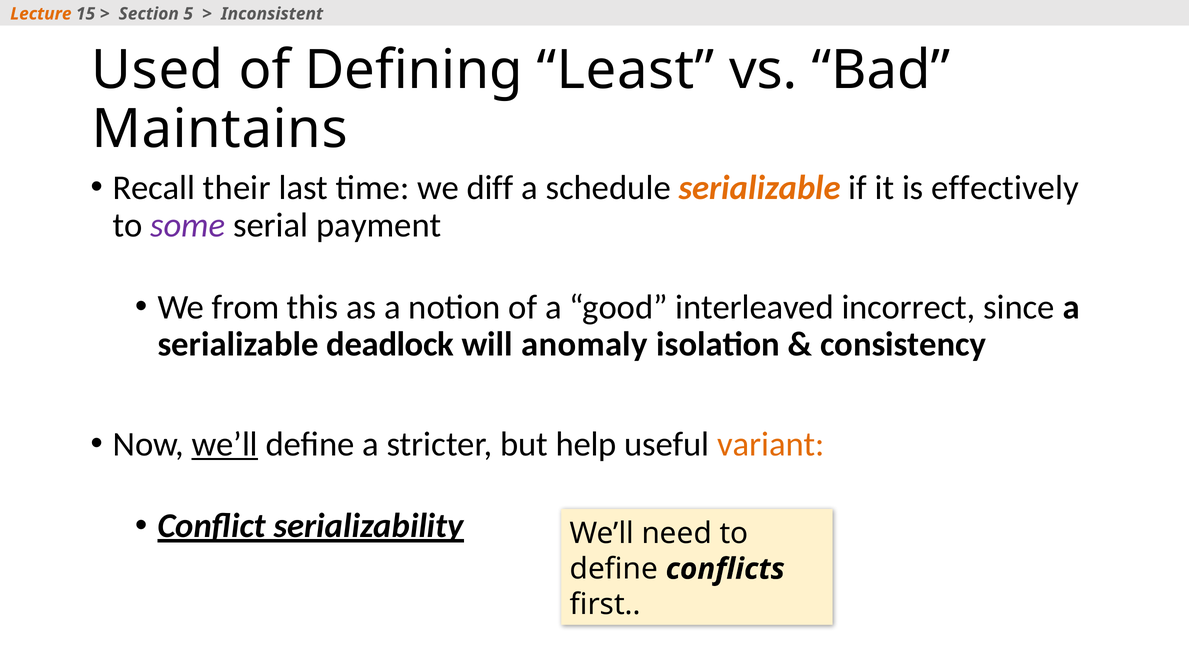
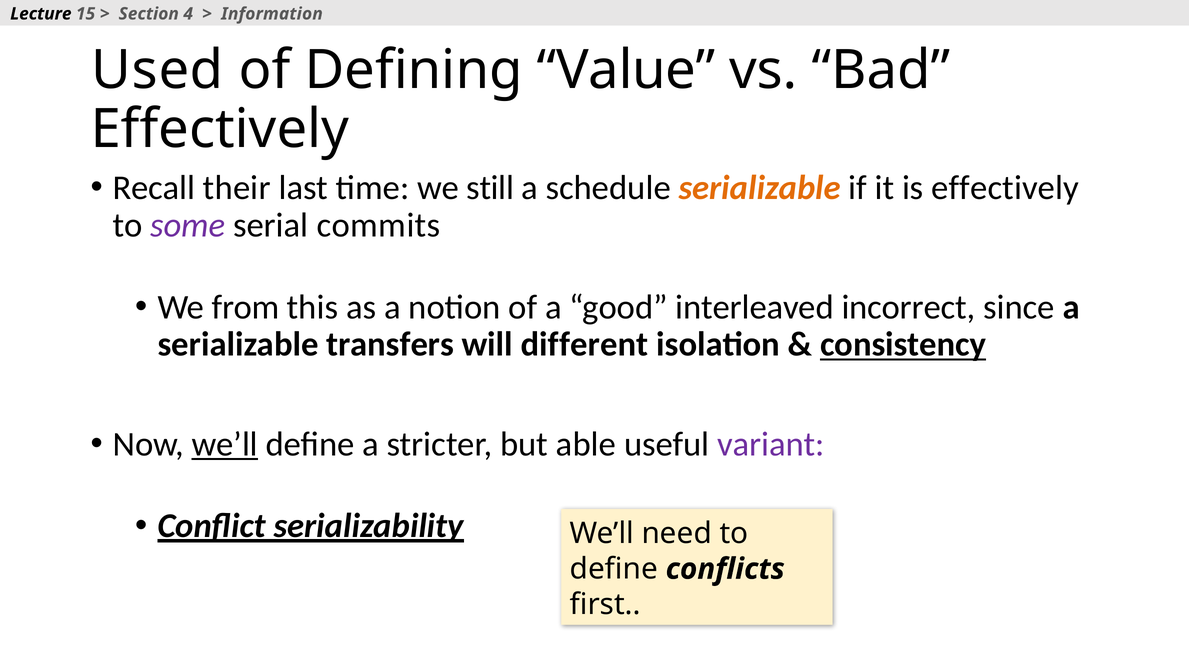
Lecture colour: orange -> black (41, 14)
5: 5 -> 4 (188, 14)
Inconsistent: Inconsistent -> Information (272, 14)
Least: Least -> Value (626, 70)
Maintains: Maintains -> Effectively (220, 129)
diff: diff -> still (490, 188)
payment: payment -> commits (379, 225)
deadlock: deadlock -> transfers (390, 344)
anomaly: anomaly -> different (585, 344)
consistency underline: none -> present (903, 344)
help: help -> able (586, 444)
variant colour: orange -> purple (771, 444)
